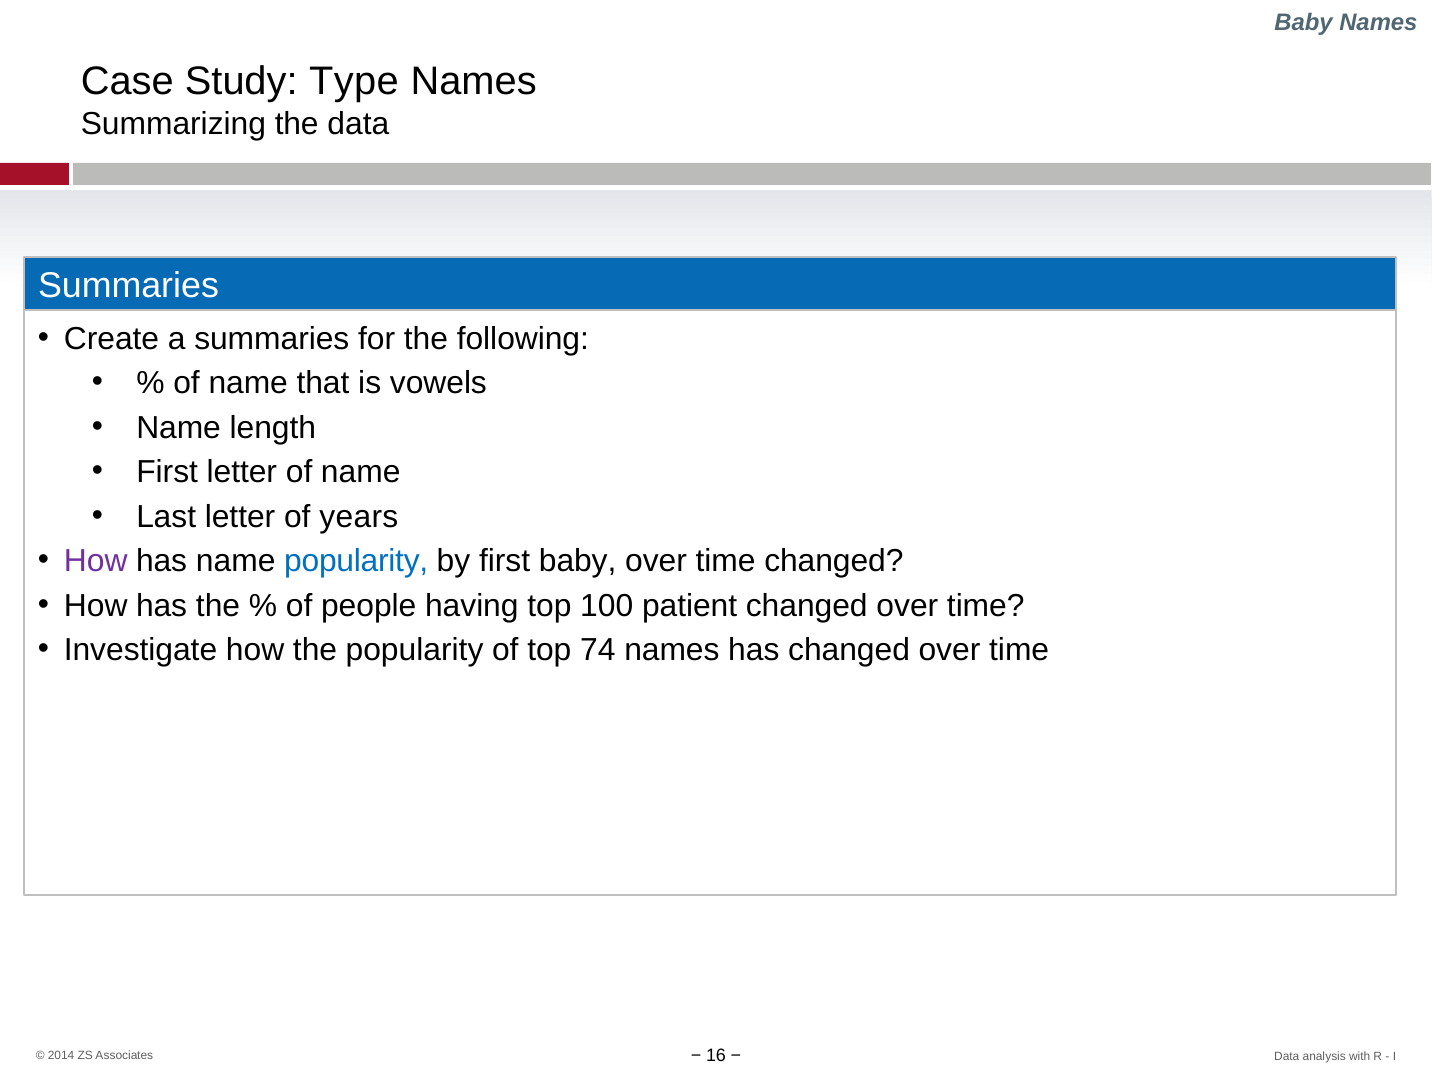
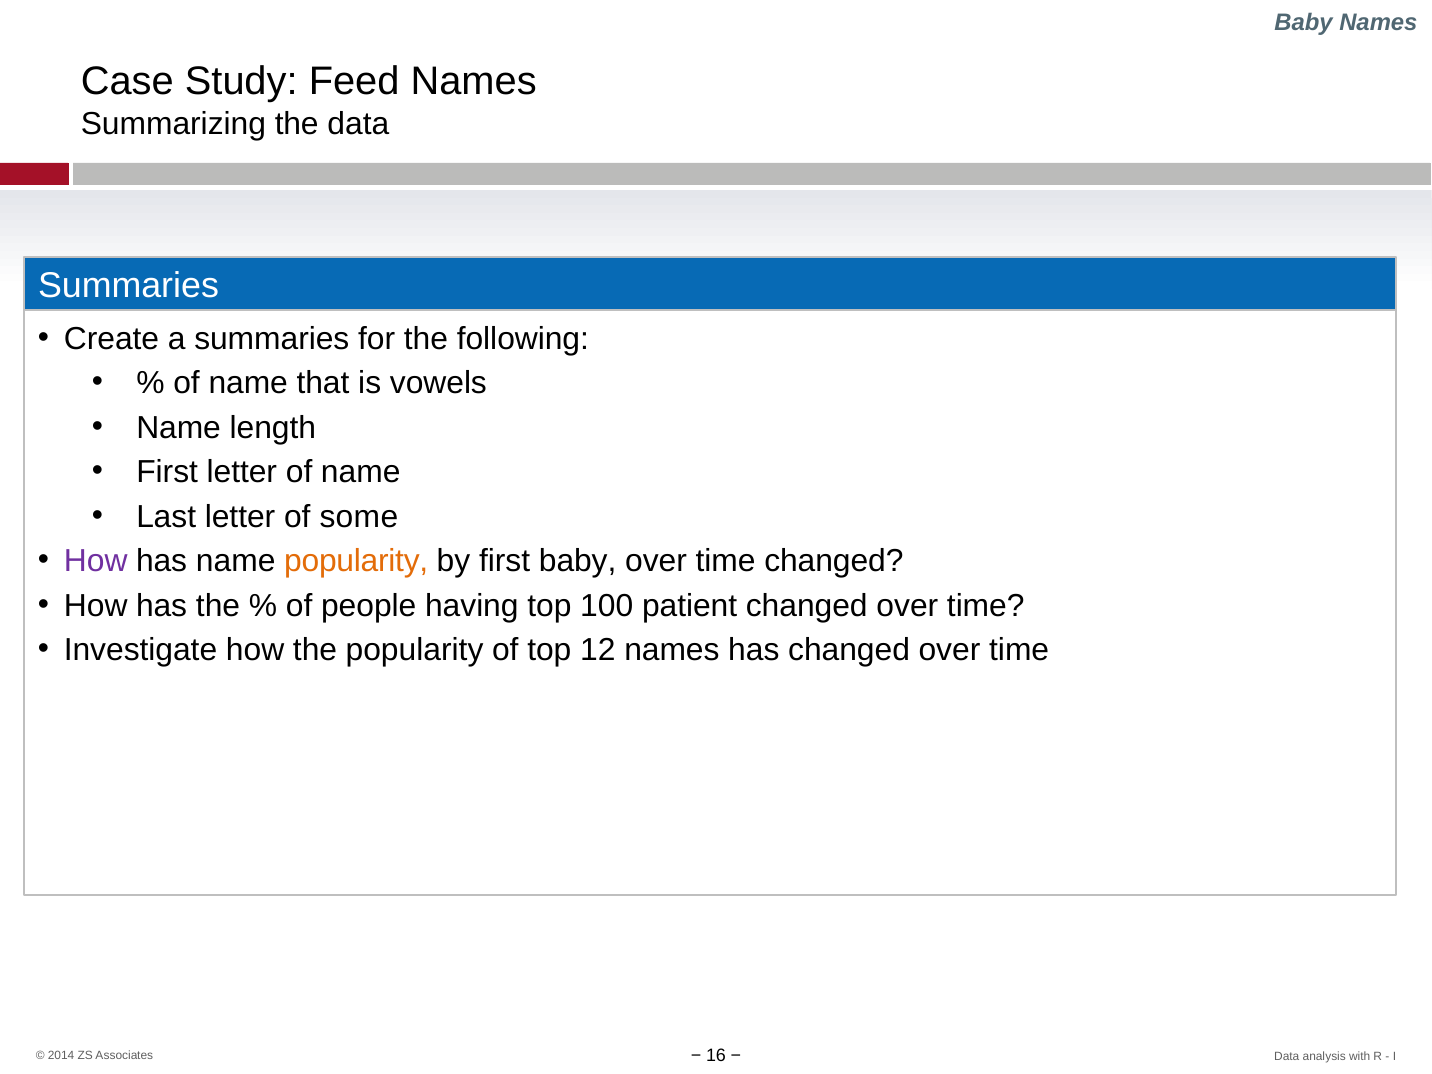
Type: Type -> Feed (354, 82)
years: years -> some (359, 517)
popularity colour: blue -> orange (356, 561)
74: 74 -> 12 (598, 650)
